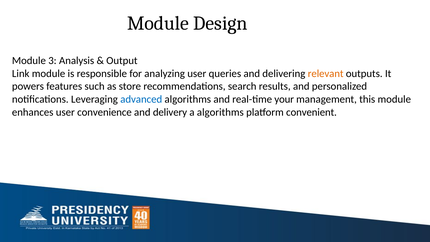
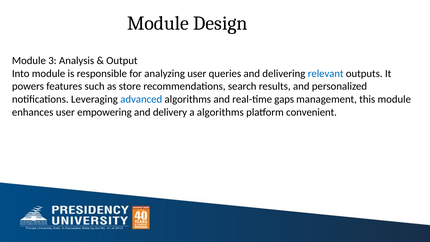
Link: Link -> Into (21, 73)
relevant colour: orange -> blue (326, 73)
your: your -> gaps (284, 99)
convenience: convenience -> empowering (104, 112)
